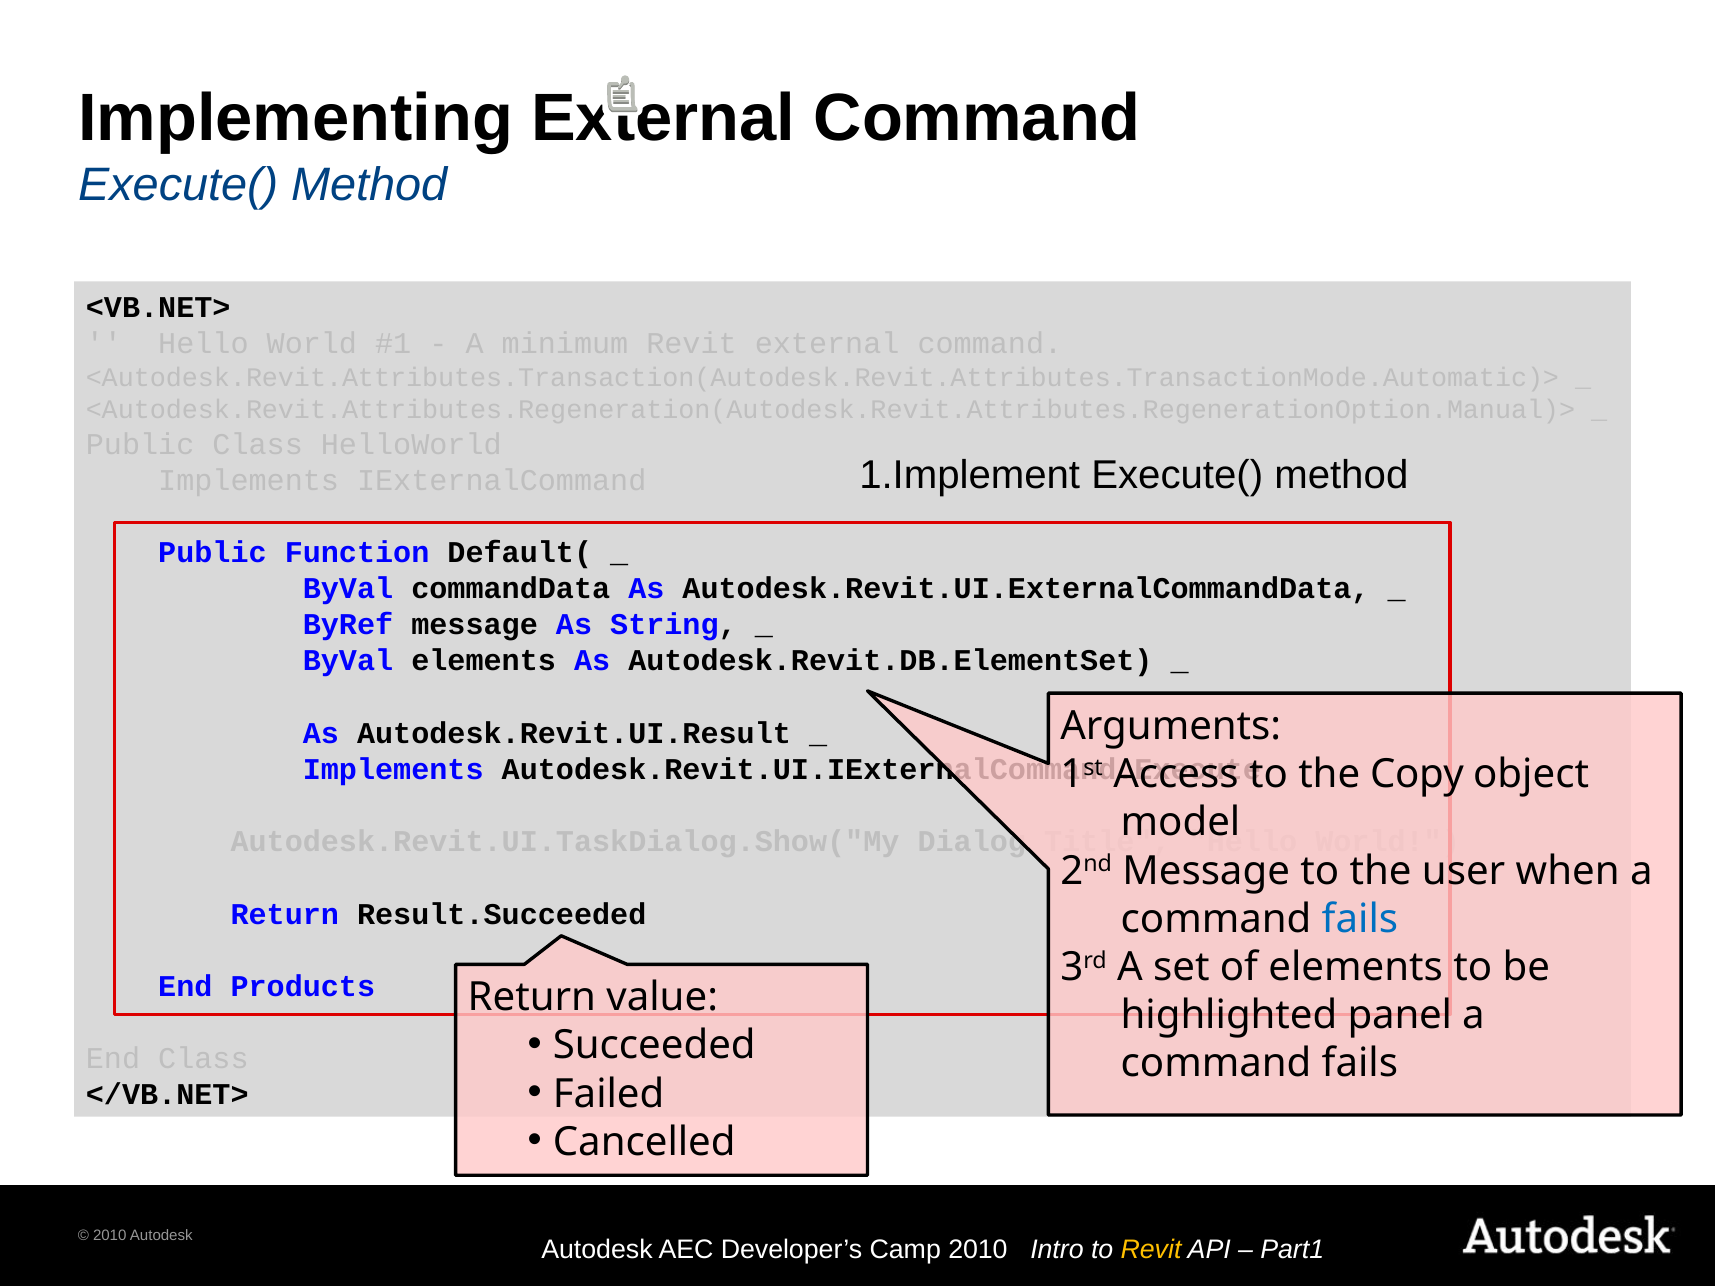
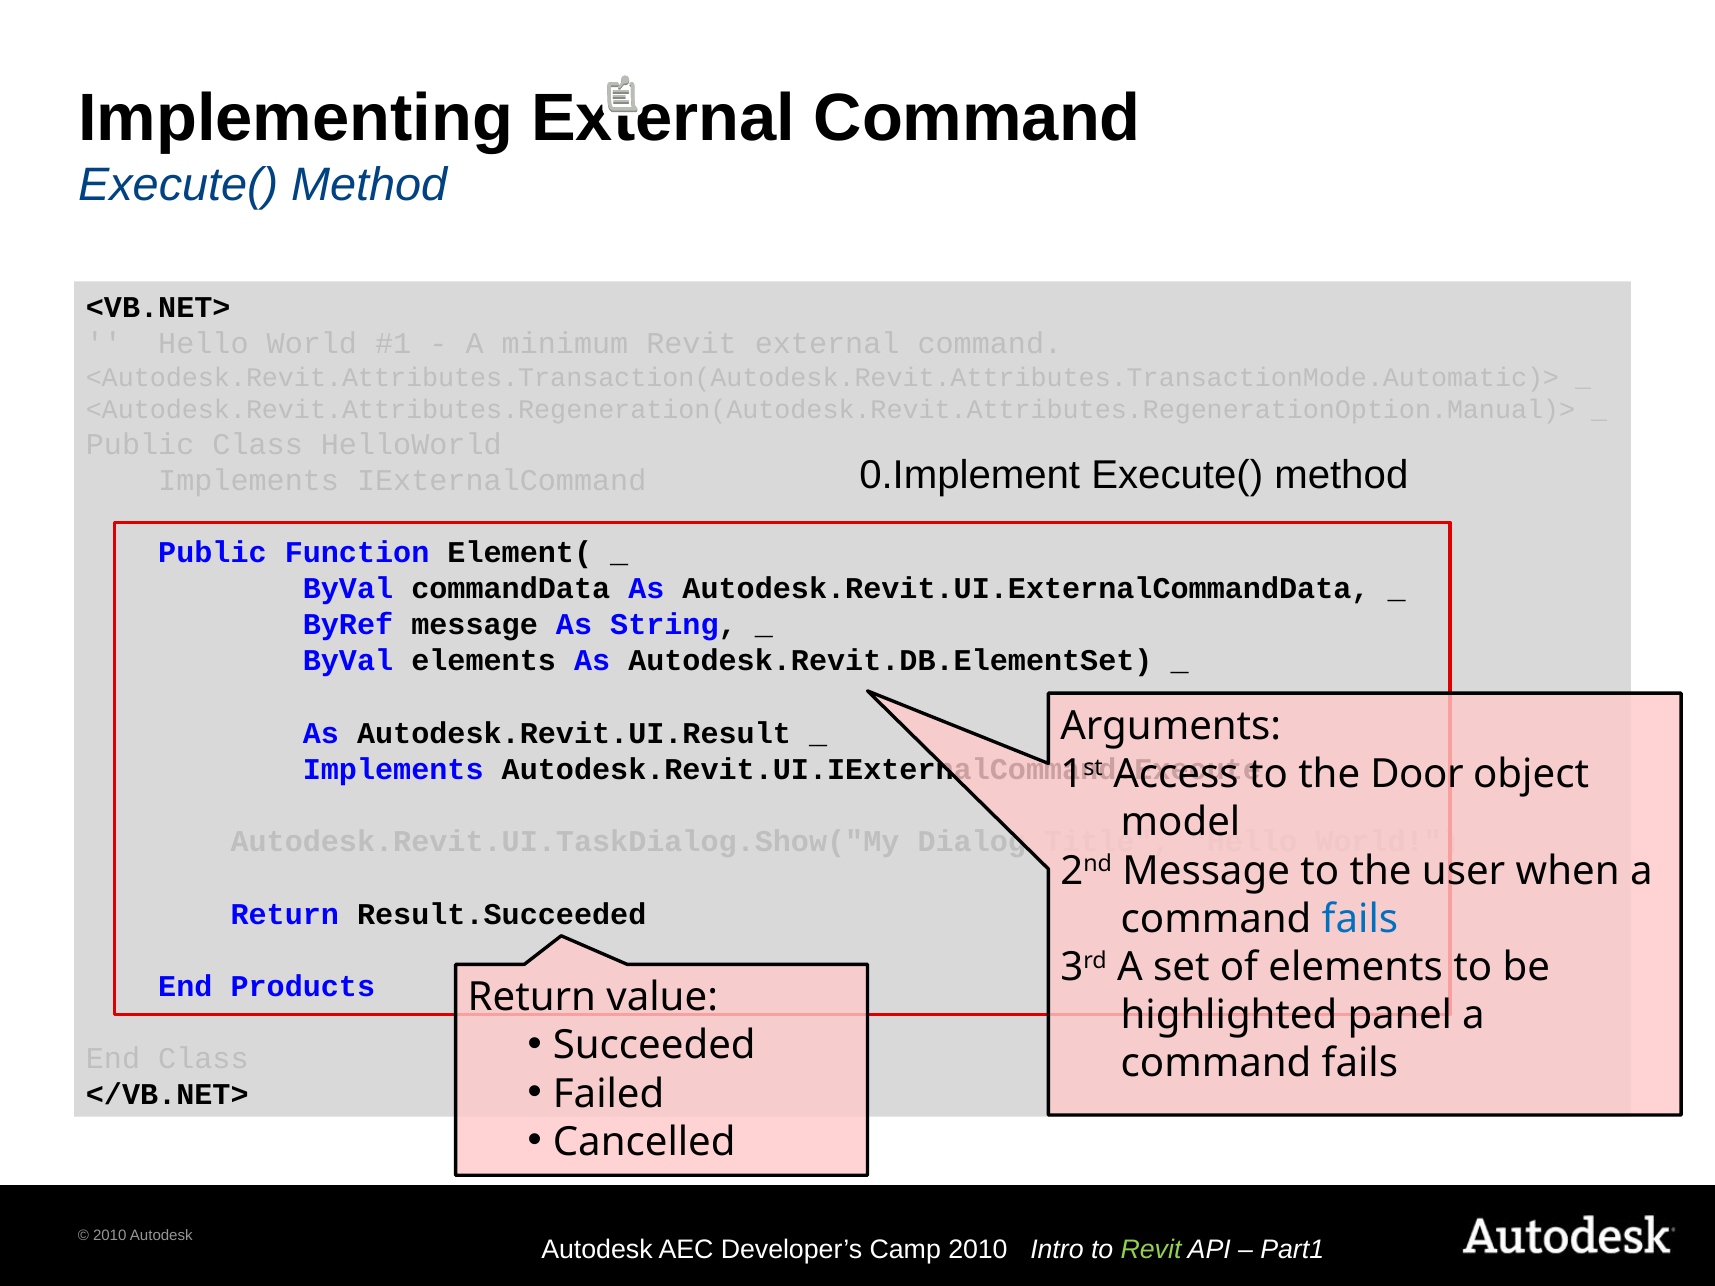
1.Implement: 1.Implement -> 0.Implement (970, 475)
Default(: Default( -> Element( (520, 553)
Copy: Copy -> Door (1417, 774)
Revit colour: yellow -> light green (1151, 1249)
